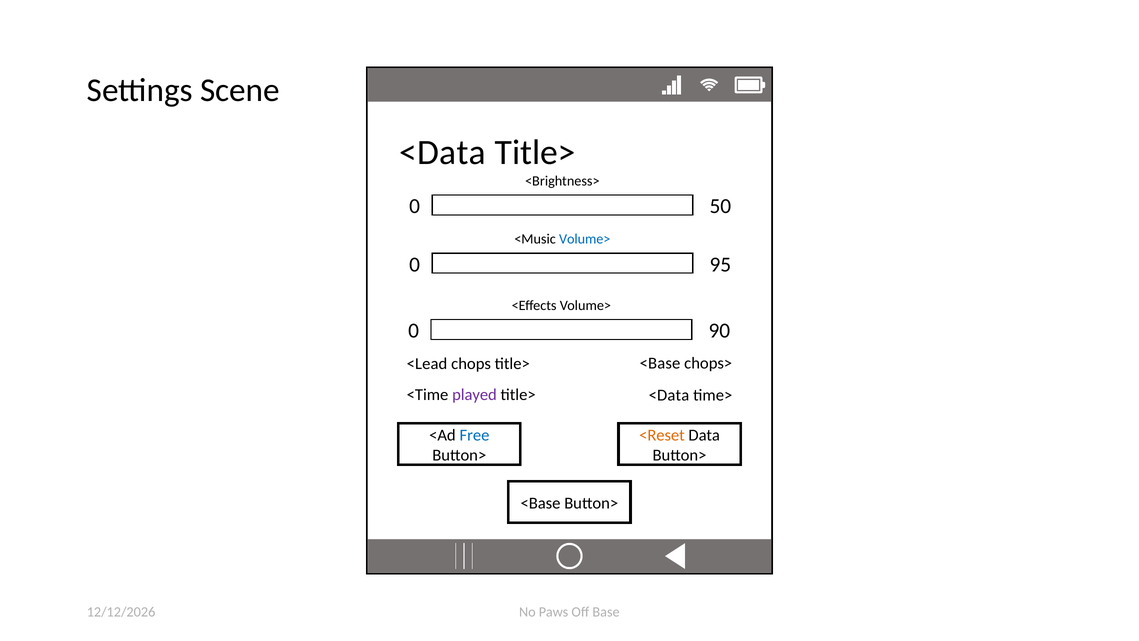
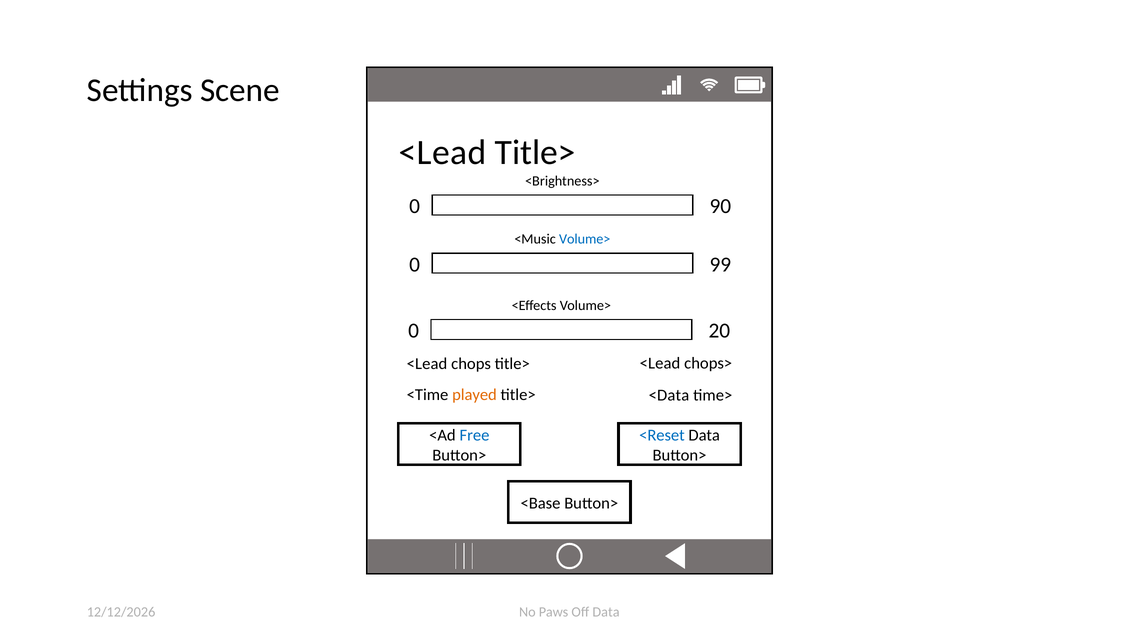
<Data: <Data -> <Lead (443, 153)
50: 50 -> 90 (720, 206)
95: 95 -> 99 (720, 264)
90: 90 -> 20 (719, 331)
title> <Base: <Base -> <Lead (660, 363)
played colour: purple -> orange (474, 394)
<Reset colour: orange -> blue (662, 435)
Off Base: Base -> Data (606, 612)
